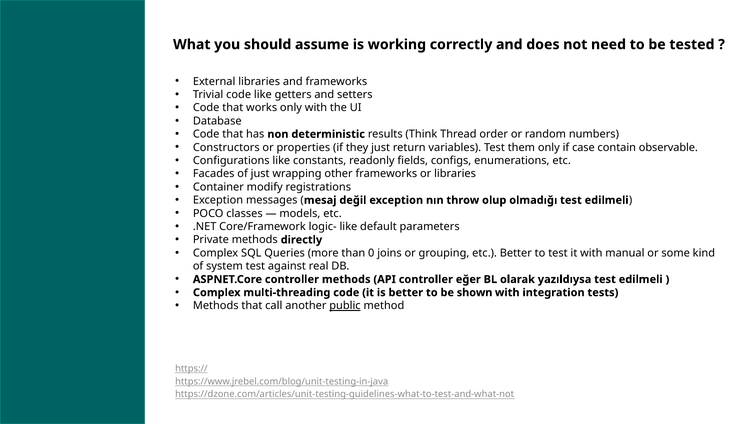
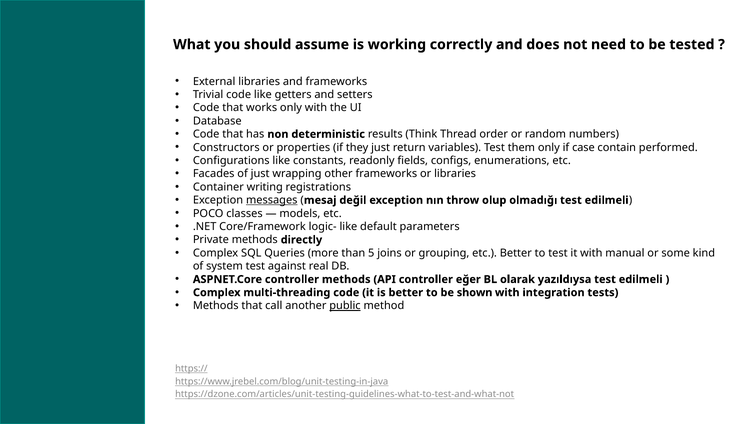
observable: observable -> performed (668, 147)
modify: modify -> writing (265, 187)
messages underline: none -> present (272, 200)
0: 0 -> 5 (371, 253)
